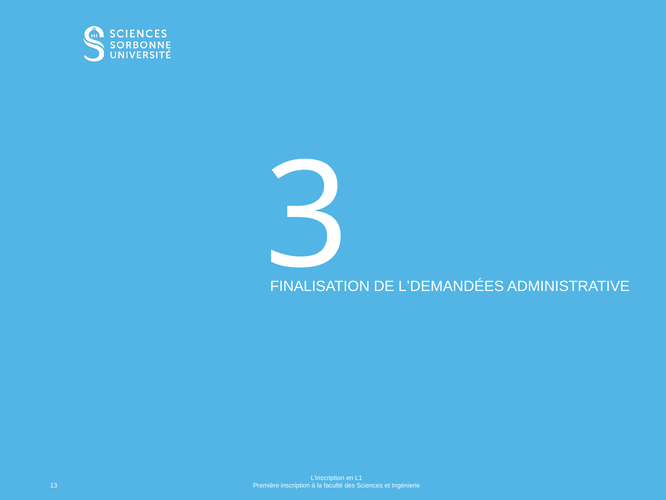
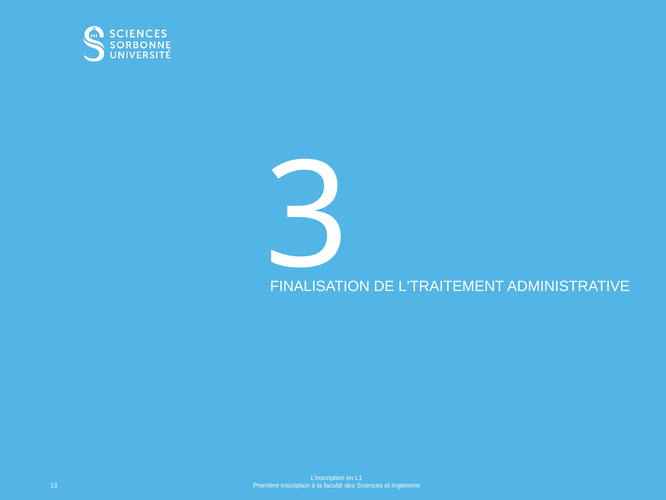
L’DEMANDÉES: L’DEMANDÉES -> L’TRAITEMENT (451, 286)
